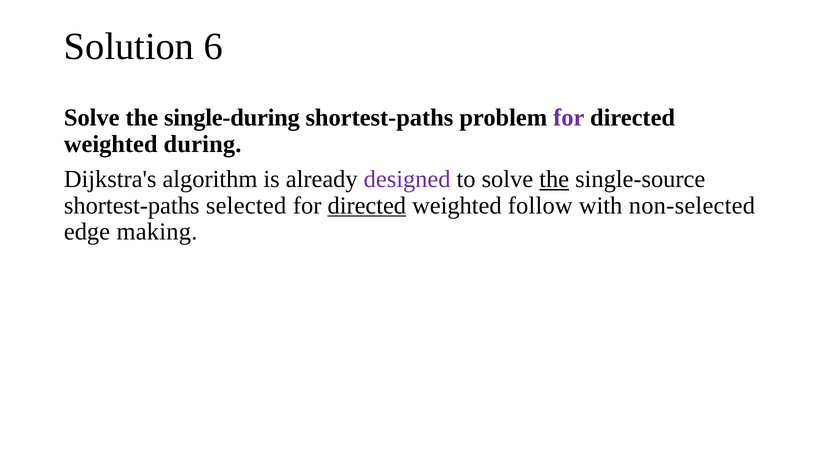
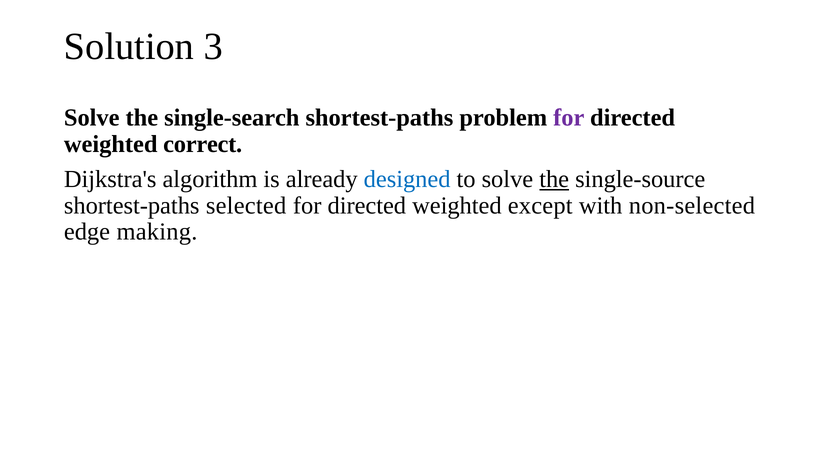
6: 6 -> 3 (213, 47)
single-during: single-during -> single-search (232, 118)
during: during -> correct (203, 144)
designed colour: purple -> blue (407, 179)
directed underline: present -> none (367, 205)
follow: follow -> except (540, 205)
